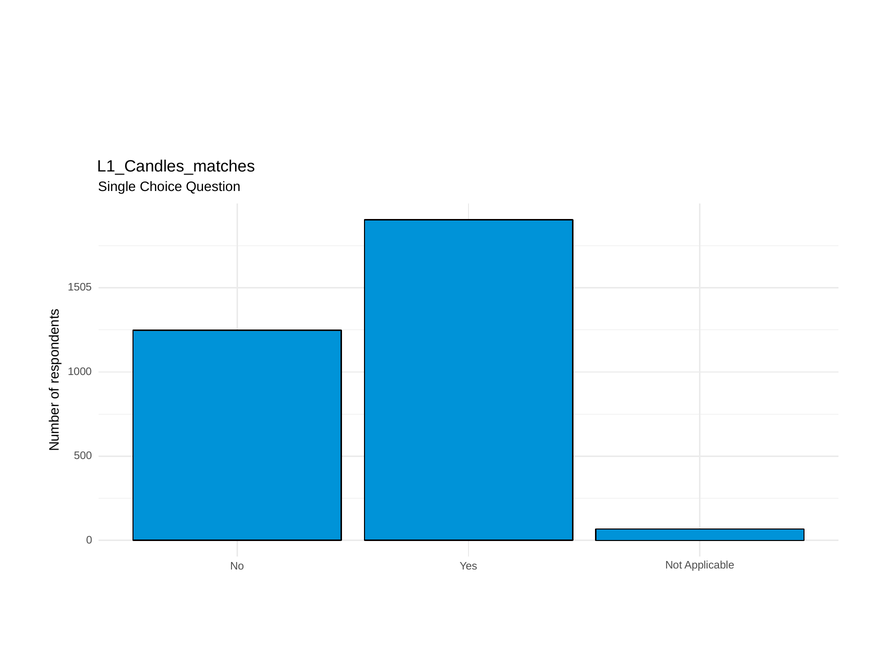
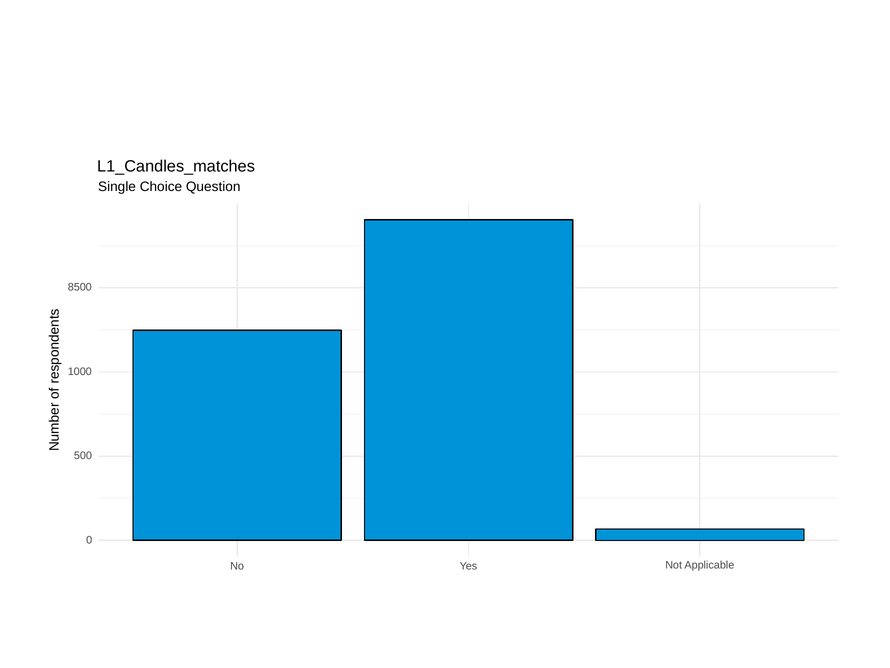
1505: 1505 -> 8500 (80, 287)
